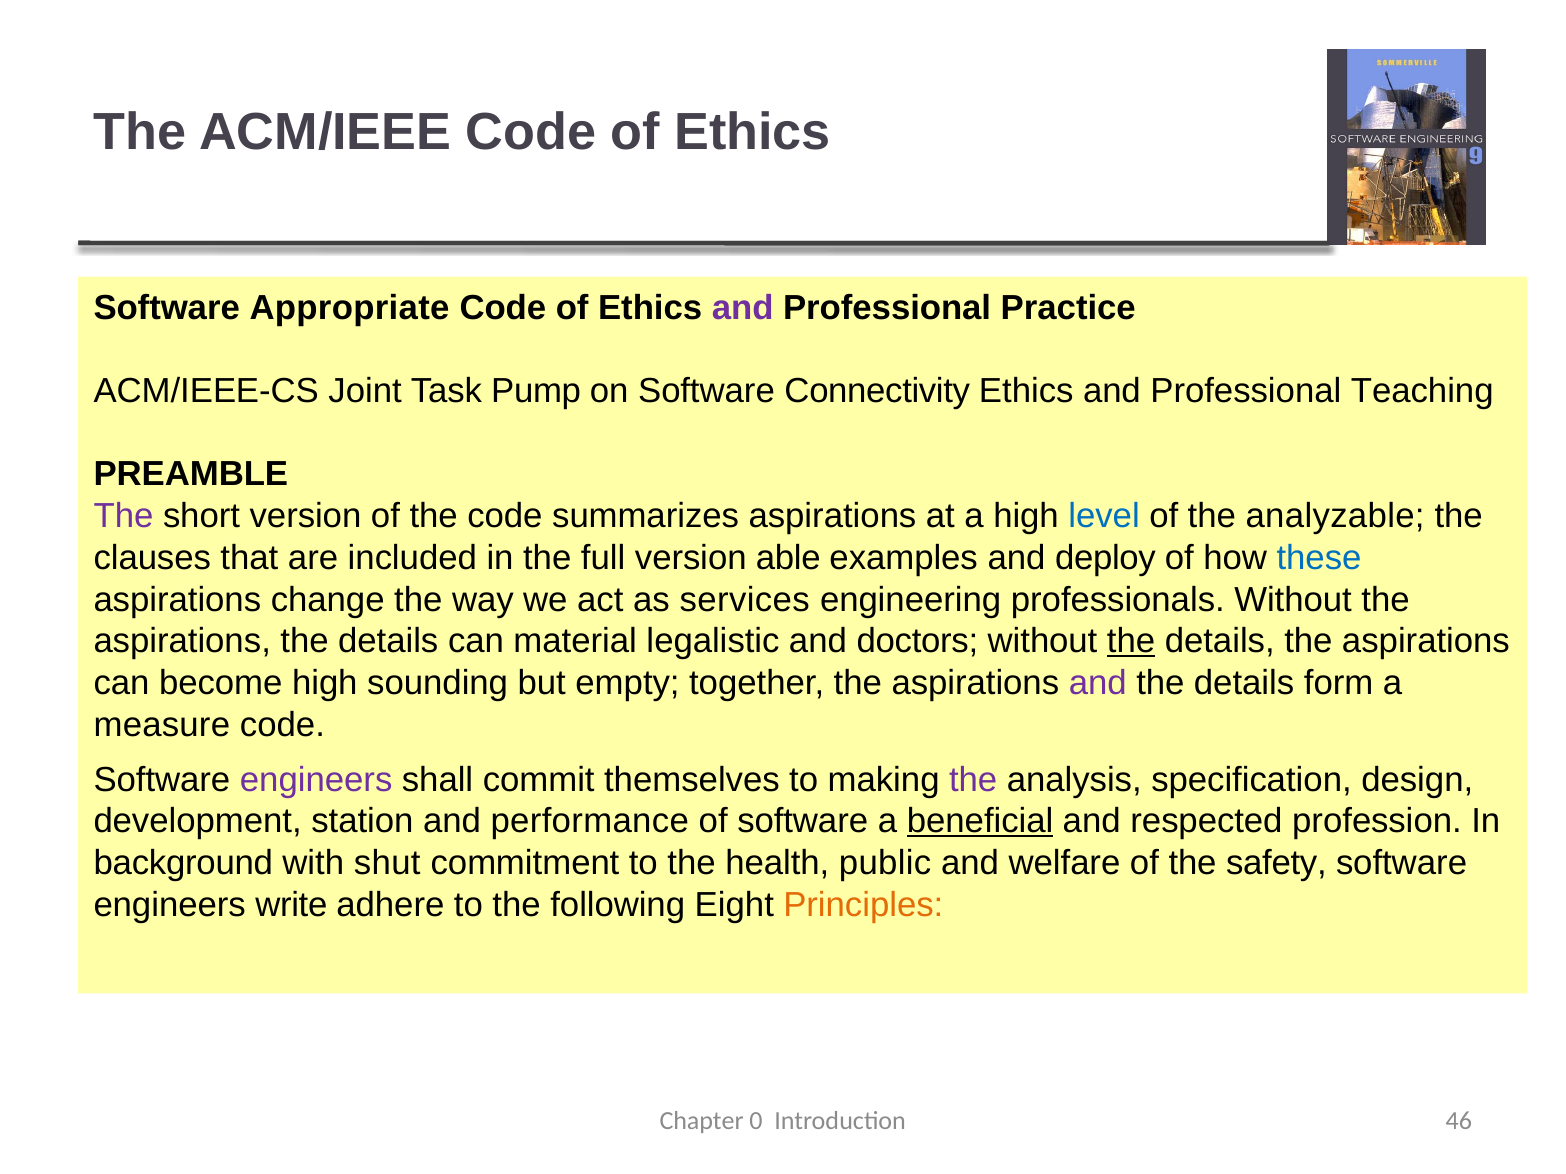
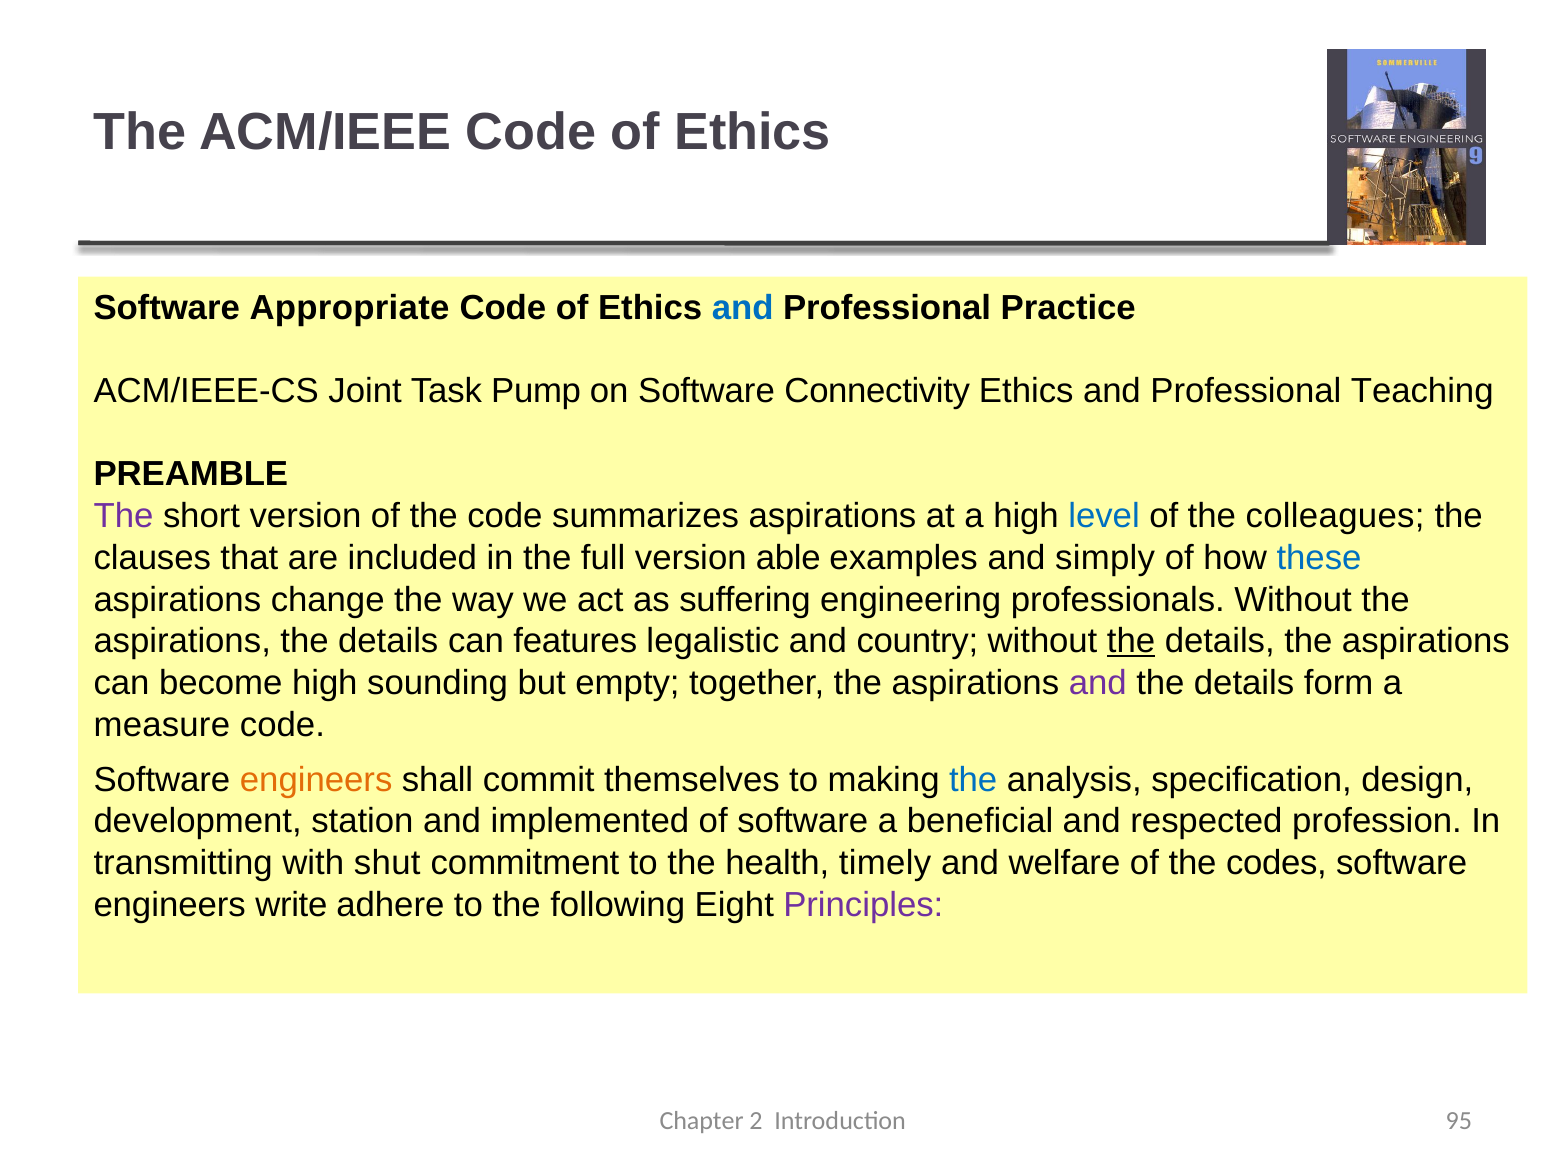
and colour: purple -> blue (743, 308)
analyzable: analyzable -> colleagues (1335, 516)
deploy: deploy -> simply (1105, 558)
services: services -> suffering (745, 600)
material: material -> features (575, 642)
doctors: doctors -> country (917, 642)
engineers colour: purple -> orange (316, 780)
the colour: purple -> blue (973, 780)
performance: performance -> implemented (590, 822)
beneficial underline: present -> none (980, 822)
background: background -> transmitting (183, 863)
public: public -> timely (885, 863)
safety: safety -> codes (1276, 863)
Principles colour: orange -> purple (863, 905)
0: 0 -> 2 (756, 1122)
46: 46 -> 95 (1459, 1121)
